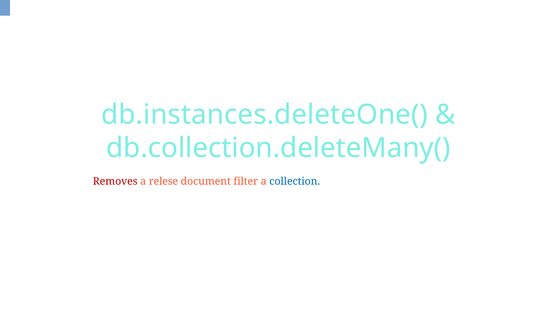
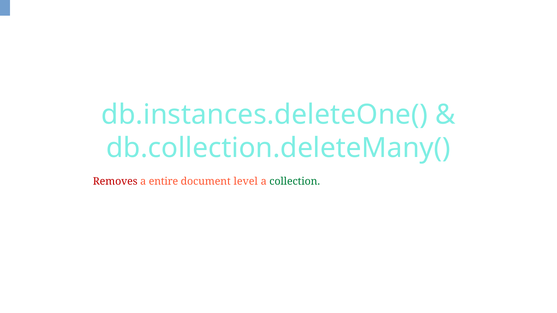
relese: relese -> entire (163, 182)
filter: filter -> level (246, 182)
collection colour: blue -> green (295, 182)
